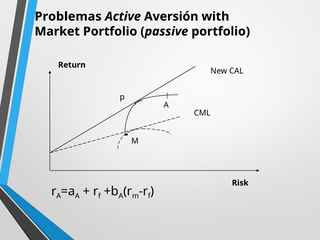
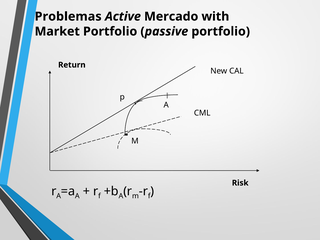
Aversión: Aversión -> Mercado (171, 16)
